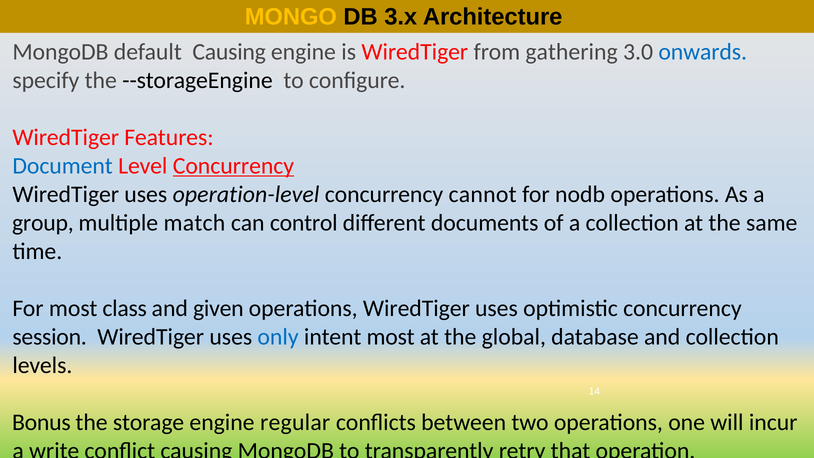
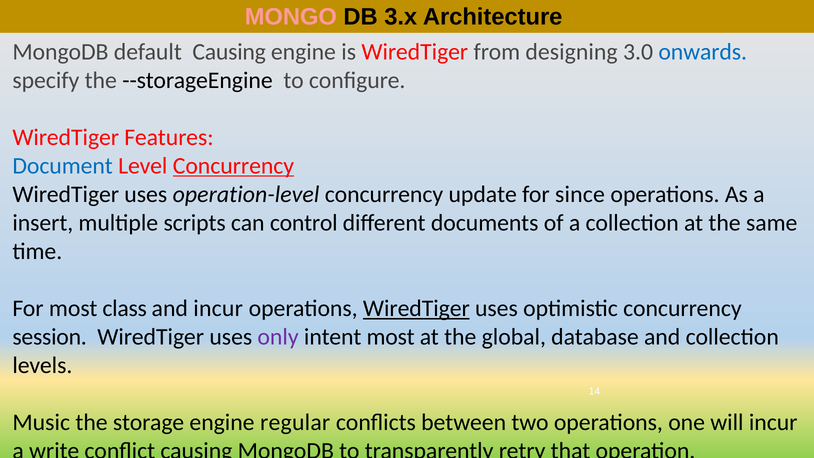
MONGO colour: yellow -> pink (291, 17)
gathering: gathering -> designing (572, 52)
cannot: cannot -> update (483, 194)
nodb: nodb -> since (580, 194)
group: group -> insert (43, 223)
match: match -> scripts (195, 223)
and given: given -> incur (218, 308)
WiredTiger underline: none -> present (416, 308)
only colour: blue -> purple (278, 337)
Bonus: Bonus -> Music (41, 422)
